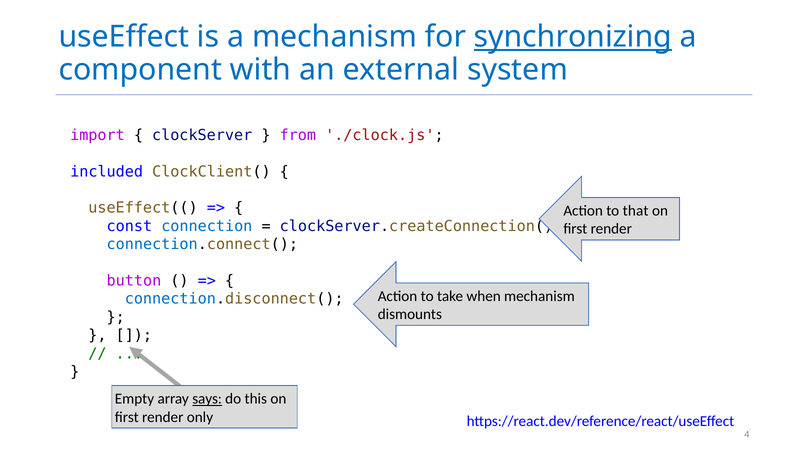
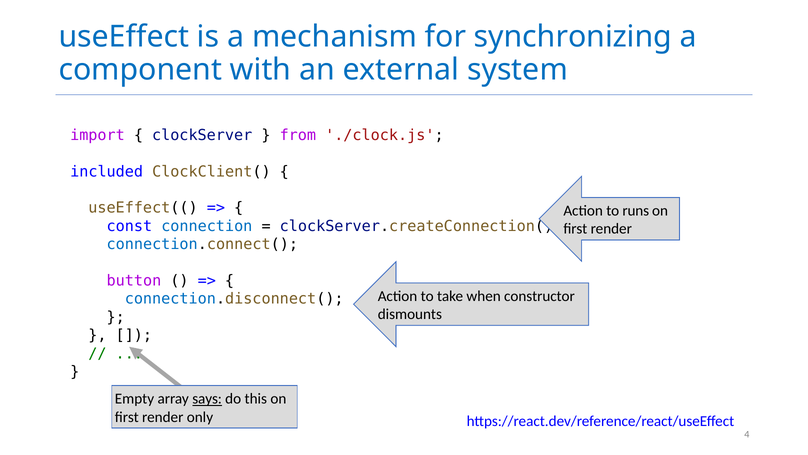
synchronizing underline: present -> none (573, 37)
that: that -> runs (636, 210)
when mechanism: mechanism -> constructor (539, 296)
